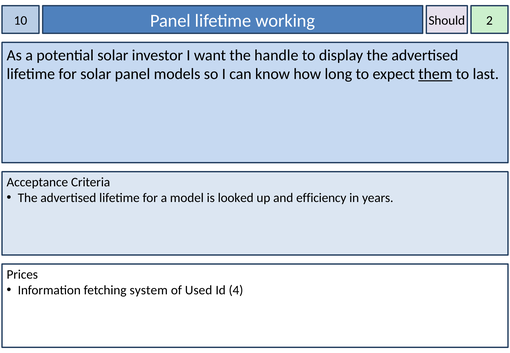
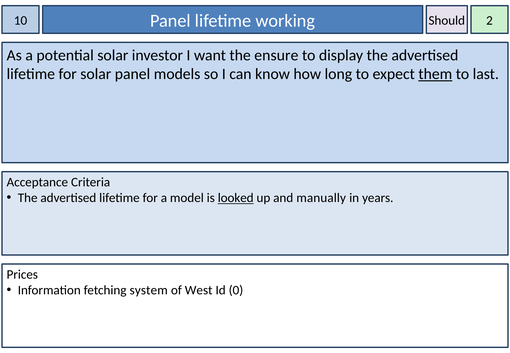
handle: handle -> ensure (276, 55)
looked underline: none -> present (236, 198)
efficiency: efficiency -> manually (321, 198)
Used: Used -> West (199, 290)
4: 4 -> 0 (236, 290)
